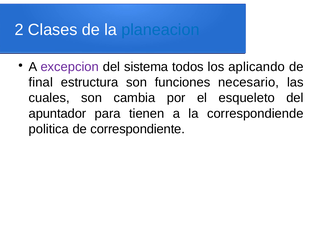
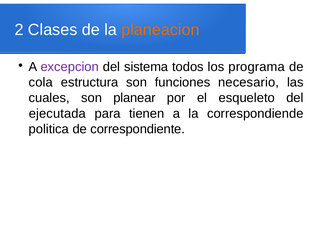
planeacion colour: blue -> orange (160, 30)
aplicando: aplicando -> programa (257, 67)
final: final -> cola (41, 82)
cambia: cambia -> planear (134, 98)
apuntador: apuntador -> ejecutada (57, 113)
